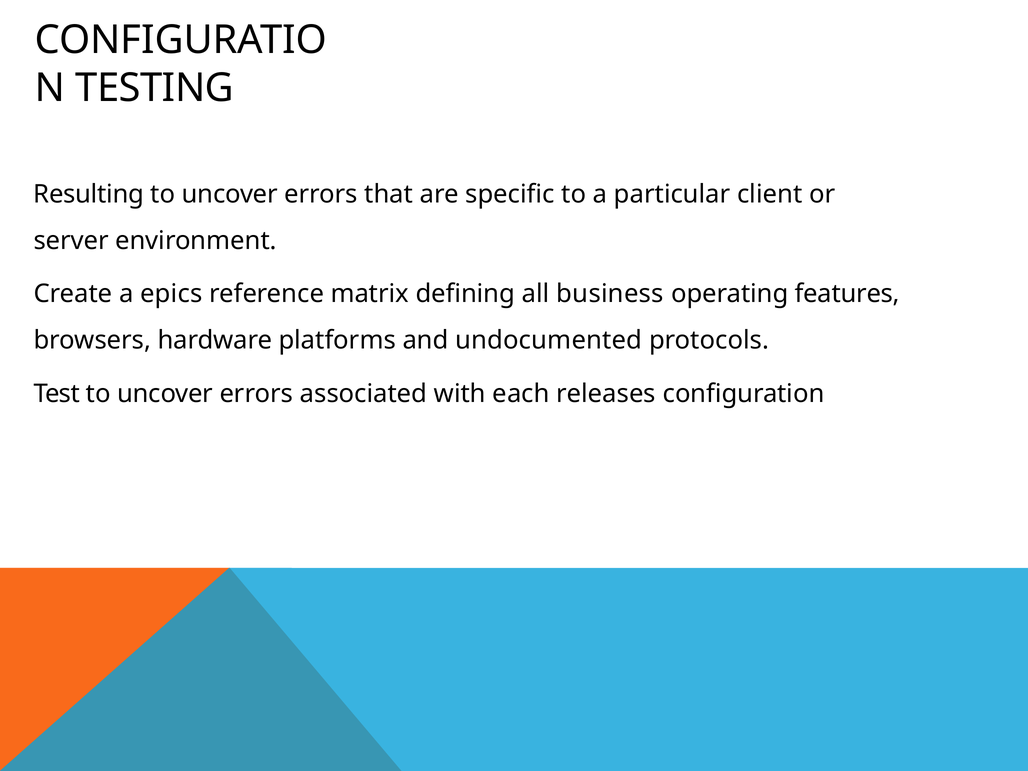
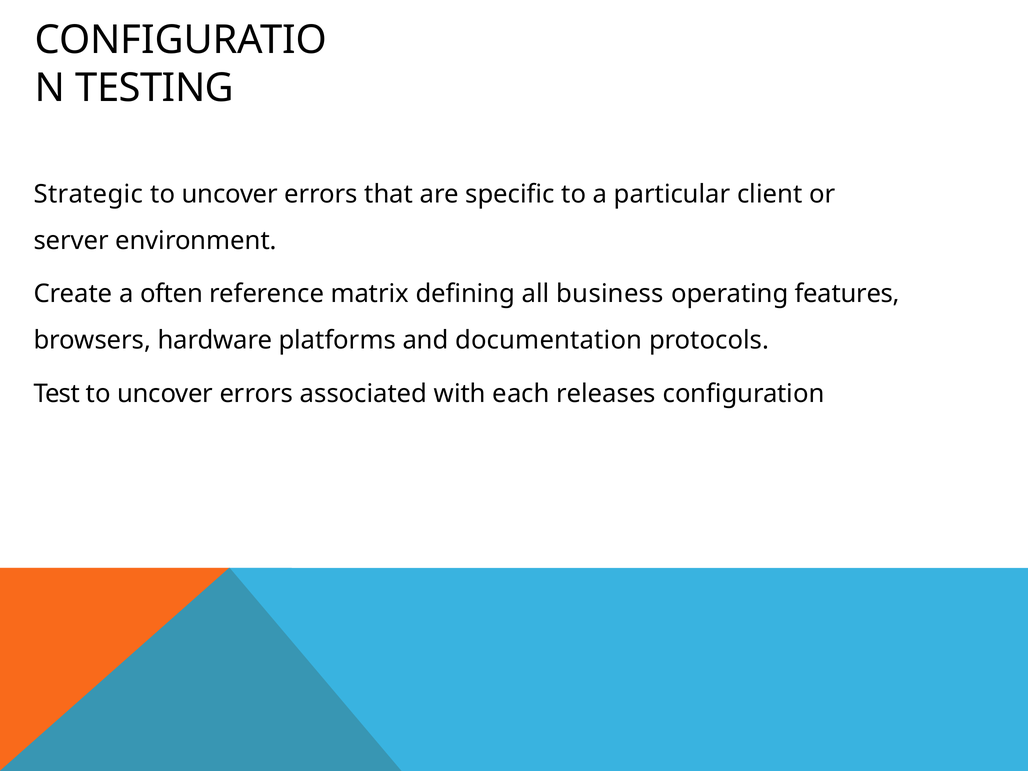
Resulting: Resulting -> Strategic (88, 194)
epics: epics -> often (172, 294)
undocumented: undocumented -> documentation (549, 340)
